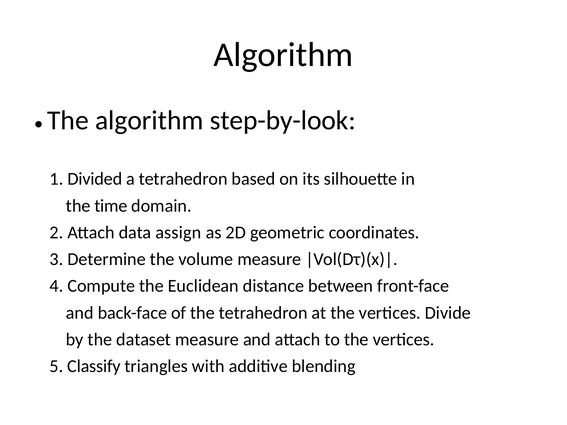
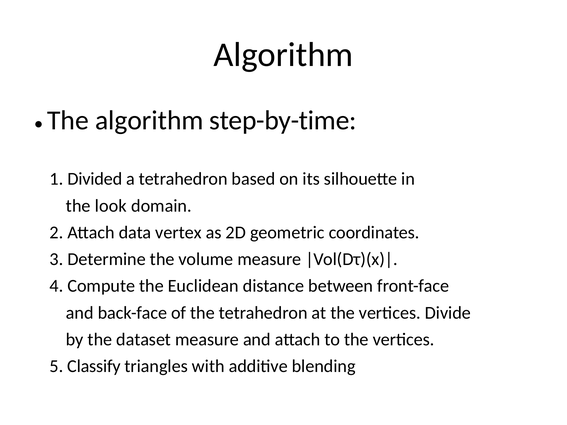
step-by-look: step-by-look -> step-by-time (283, 121)
time: time -> look (111, 206)
assign: assign -> vertex (178, 233)
